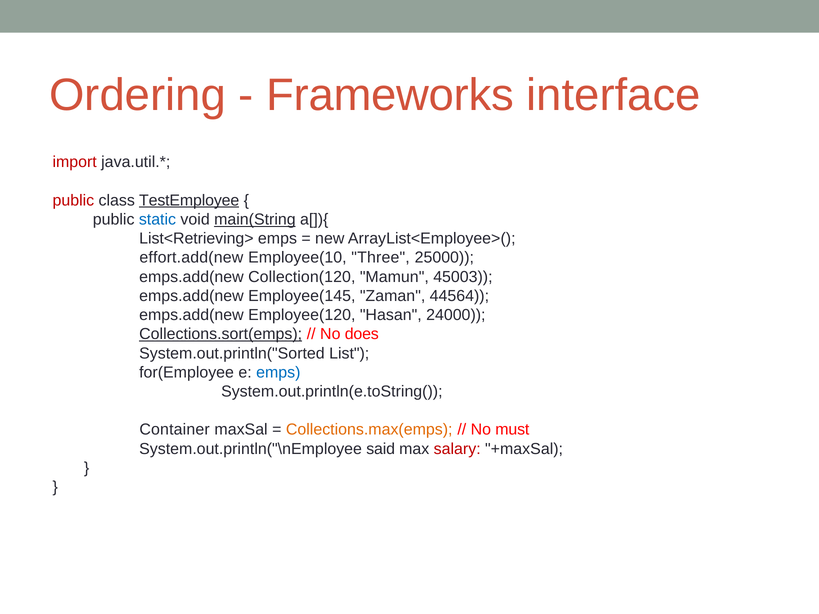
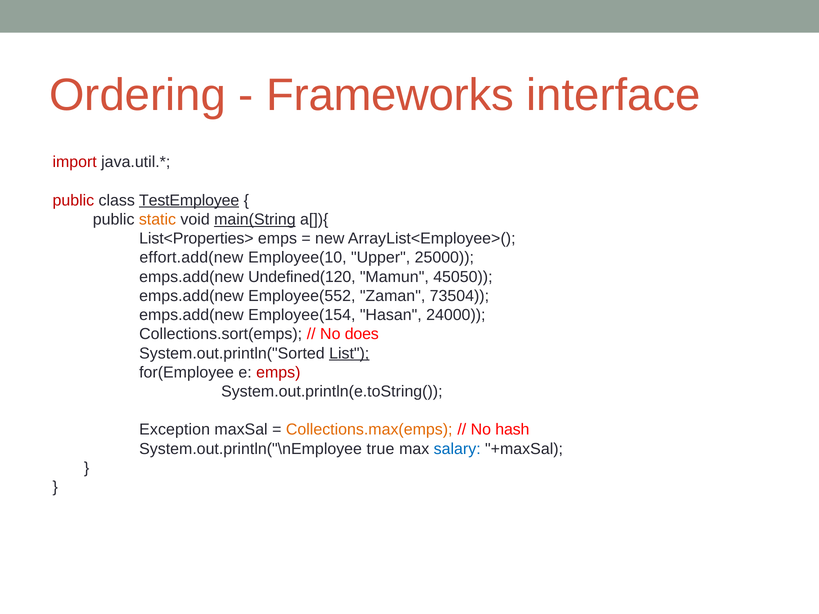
static colour: blue -> orange (157, 220)
List<Retrieving>: List<Retrieving> -> List<Properties> (196, 239)
Three: Three -> Upper (381, 258)
Collection(120: Collection(120 -> Undefined(120 (302, 277)
45003: 45003 -> 45050 (463, 277)
Employee(145: Employee(145 -> Employee(552 (302, 296)
44564: 44564 -> 73504 (459, 296)
Employee(120: Employee(120 -> Employee(154 (302, 315)
Collections.sort(emps underline: present -> none (221, 334)
List underline: none -> present (349, 353)
emps colour: blue -> red (278, 373)
Container: Container -> Exception (175, 430)
must: must -> hash (512, 430)
said: said -> true (381, 449)
salary colour: red -> blue (457, 449)
